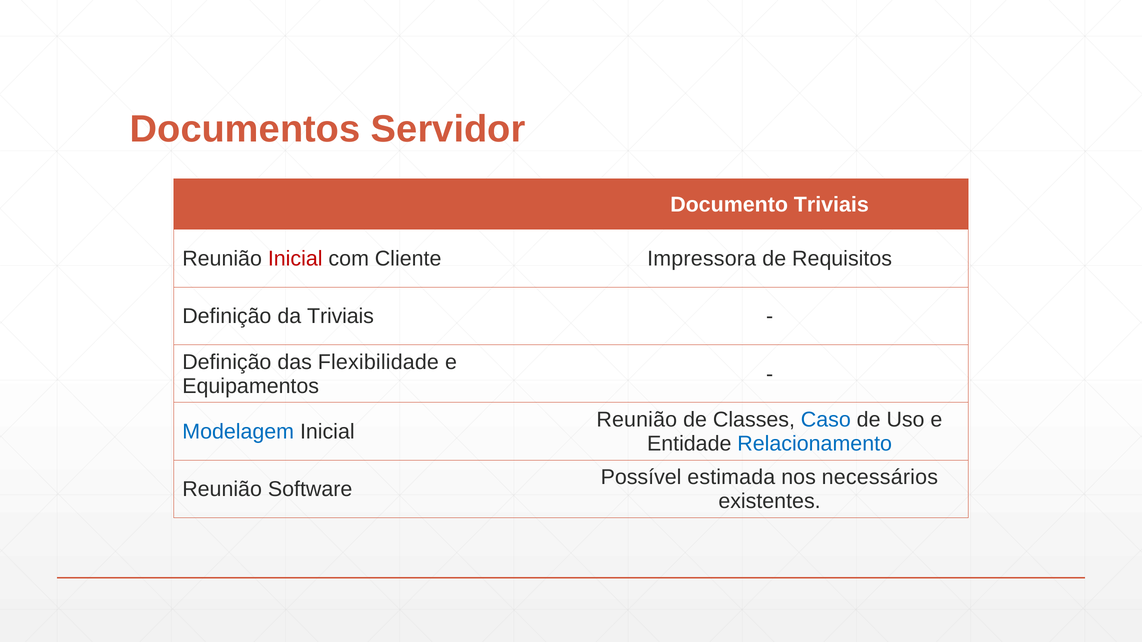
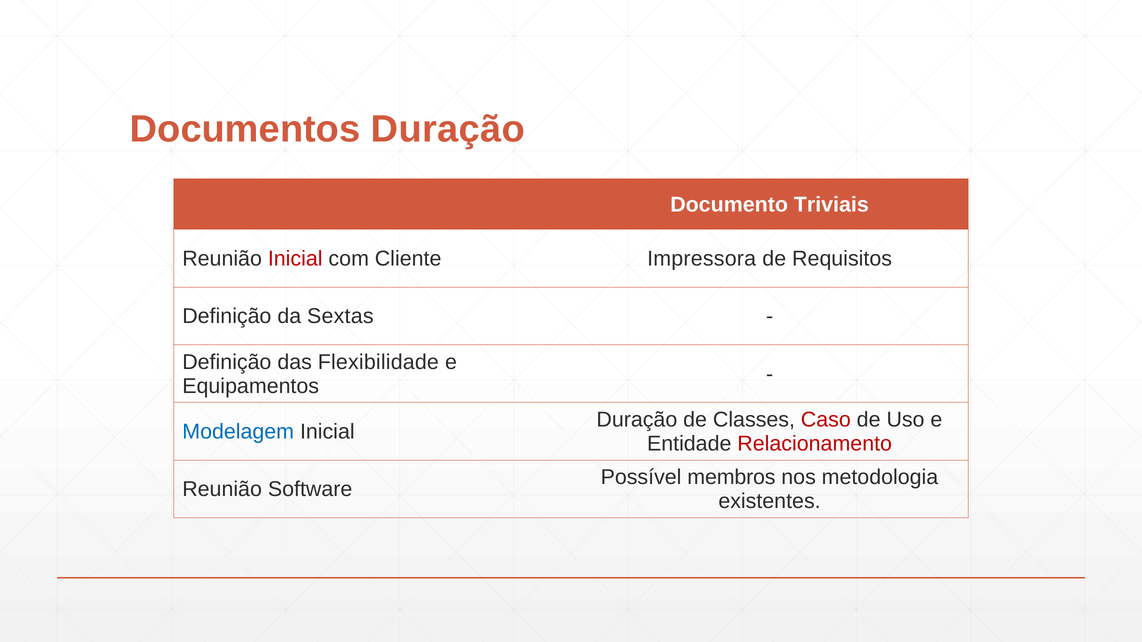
Documentos Servidor: Servidor -> Duração (448, 129)
da Triviais: Triviais -> Sextas (340, 316)
Reunião: Reunião -> Duração (637, 420)
Caso colour: blue -> red (826, 420)
Relacionamento colour: blue -> red (815, 444)
estimada: estimada -> membros (731, 478)
necessários: necessários -> metodologia (880, 478)
